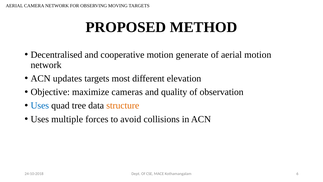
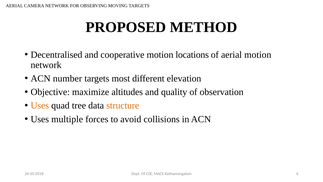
generate: generate -> locations (192, 55)
updates: updates -> number (67, 78)
cameras: cameras -> altitudes (127, 92)
Uses colour: blue -> orange (40, 105)
